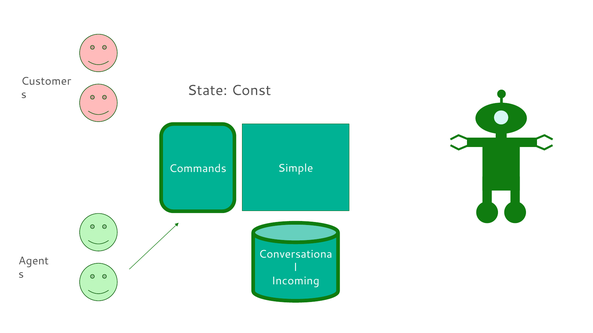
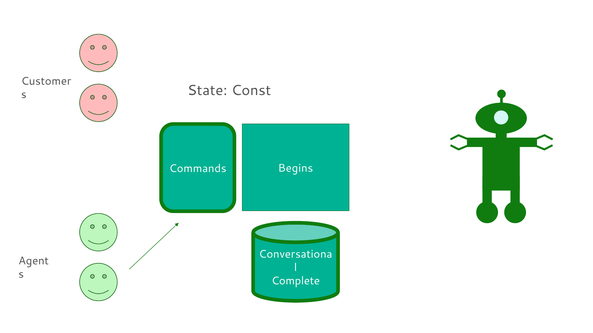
Simple: Simple -> Begins (296, 168)
Incoming: Incoming -> Complete (296, 281)
